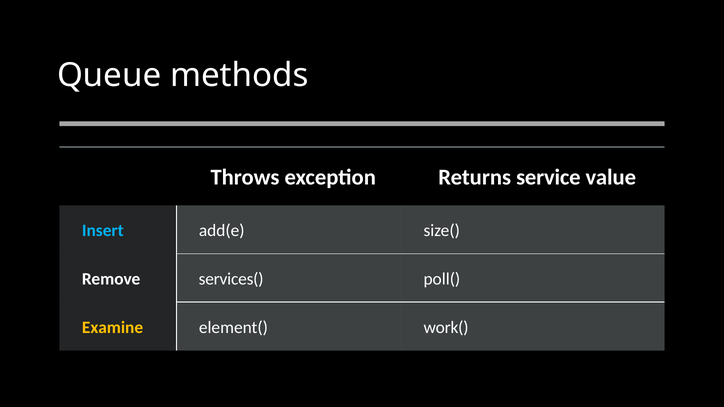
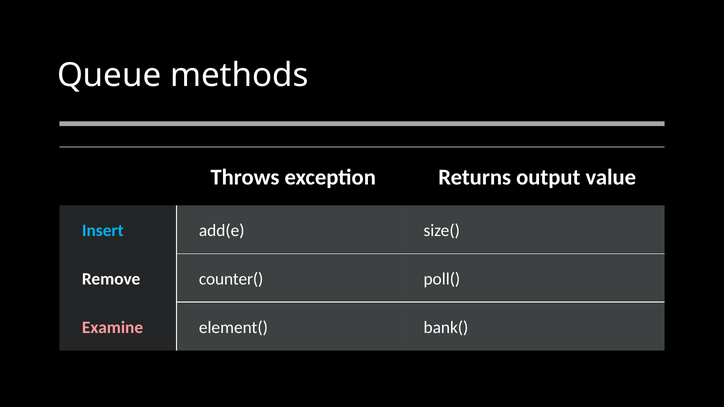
service: service -> output (548, 178)
services(: services( -> counter( (231, 279)
Examine colour: yellow -> pink (113, 328)
work(: work( -> bank( (446, 328)
